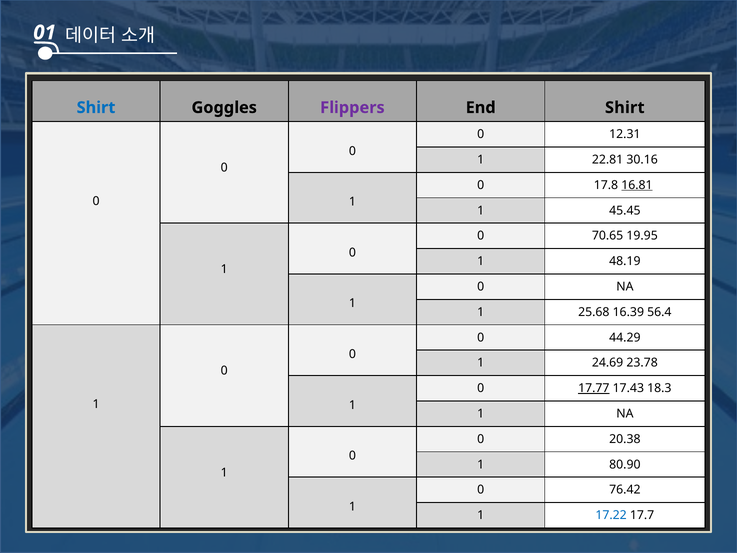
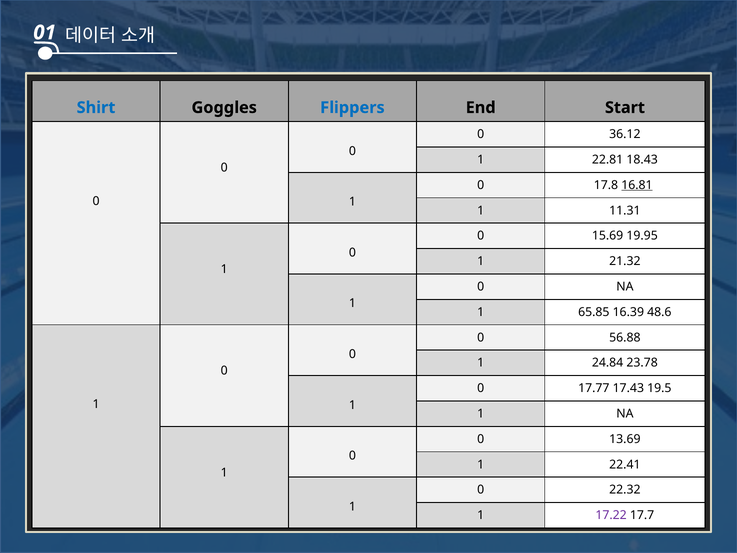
Flippers colour: purple -> blue (352, 108)
End Shirt: Shirt -> Start (625, 108)
12.31: 12.31 -> 36.12 (625, 134)
30.16: 30.16 -> 18.43 (642, 160)
45.45: 45.45 -> 11.31 (625, 210)
70.65: 70.65 -> 15.69 (608, 236)
48.19: 48.19 -> 21.32 (625, 261)
25.68: 25.68 -> 65.85 (594, 312)
56.4: 56.4 -> 48.6 (659, 312)
44.29: 44.29 -> 56.88 (625, 337)
24.69: 24.69 -> 24.84 (608, 363)
17.77 underline: present -> none (594, 388)
18.3: 18.3 -> 19.5 (659, 388)
20.38: 20.38 -> 13.69 (625, 439)
80.90: 80.90 -> 22.41 (625, 464)
76.42: 76.42 -> 22.32 (625, 490)
17.22 colour: blue -> purple (611, 515)
